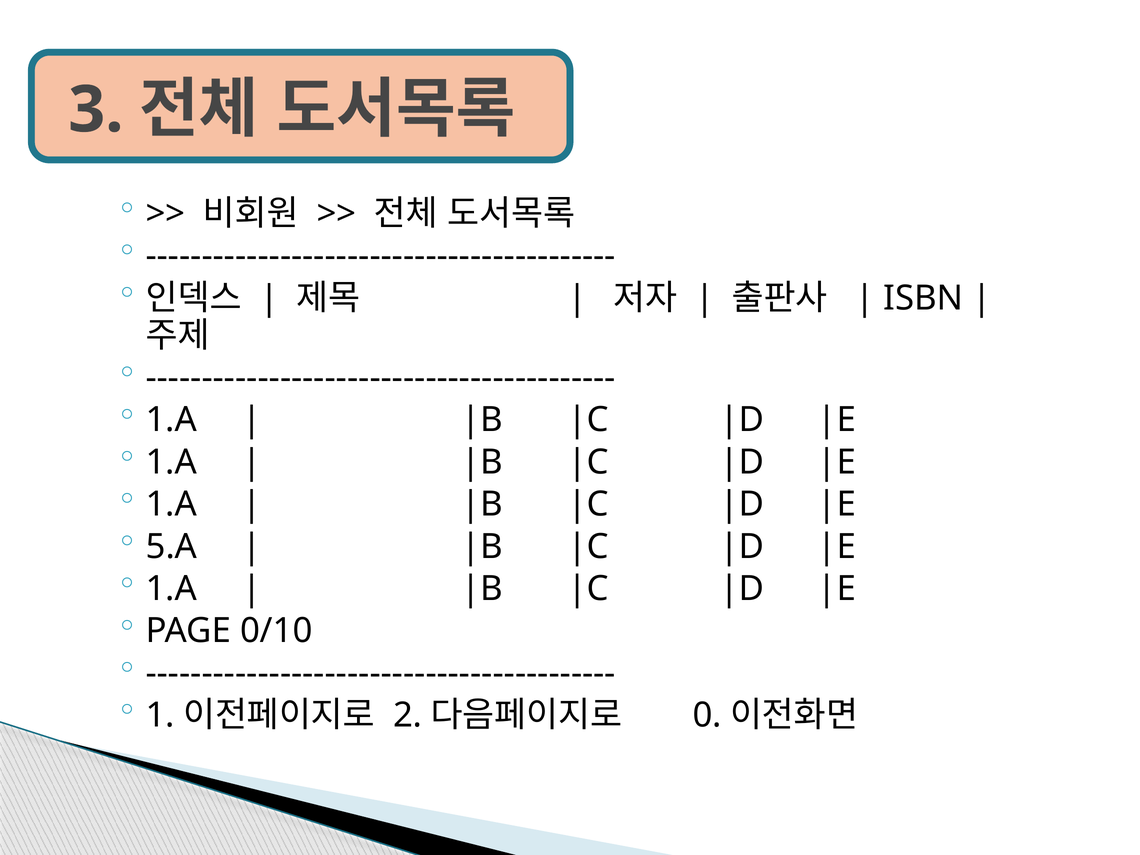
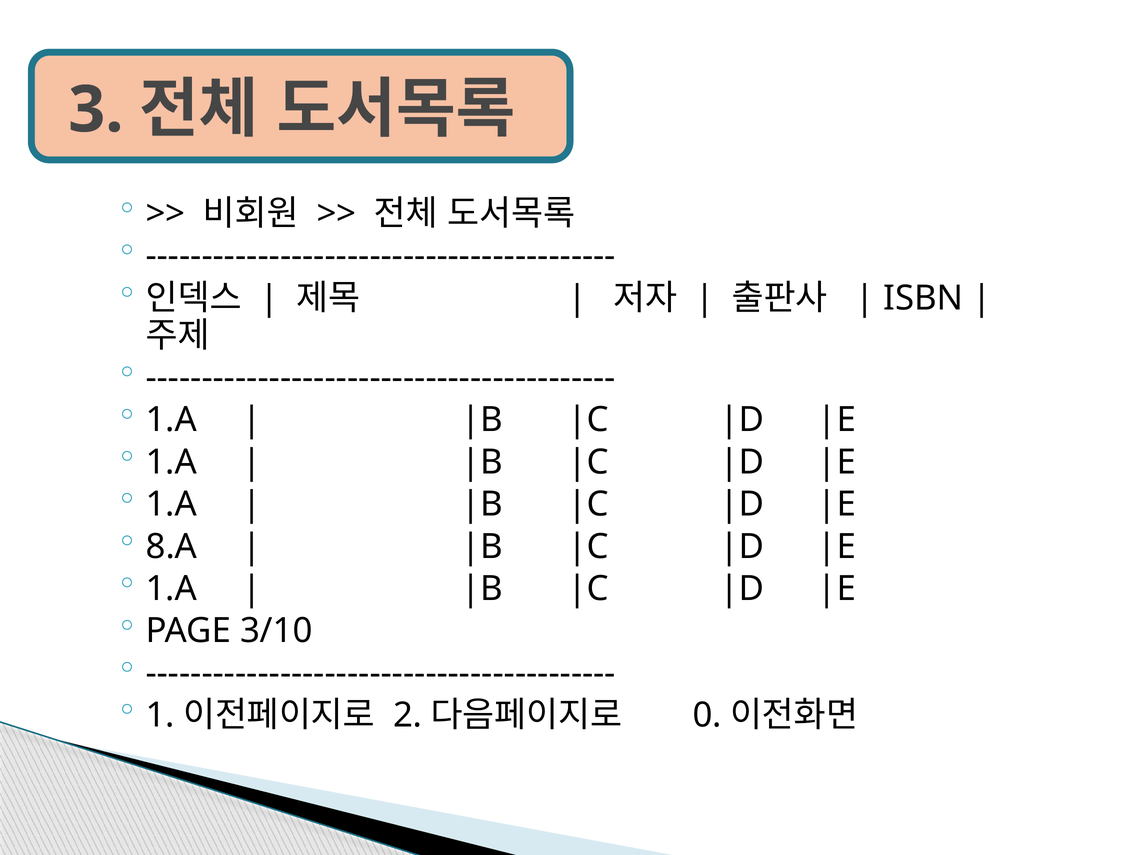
5.A: 5.A -> 8.A (171, 547)
0/10: 0/10 -> 3/10 (276, 631)
